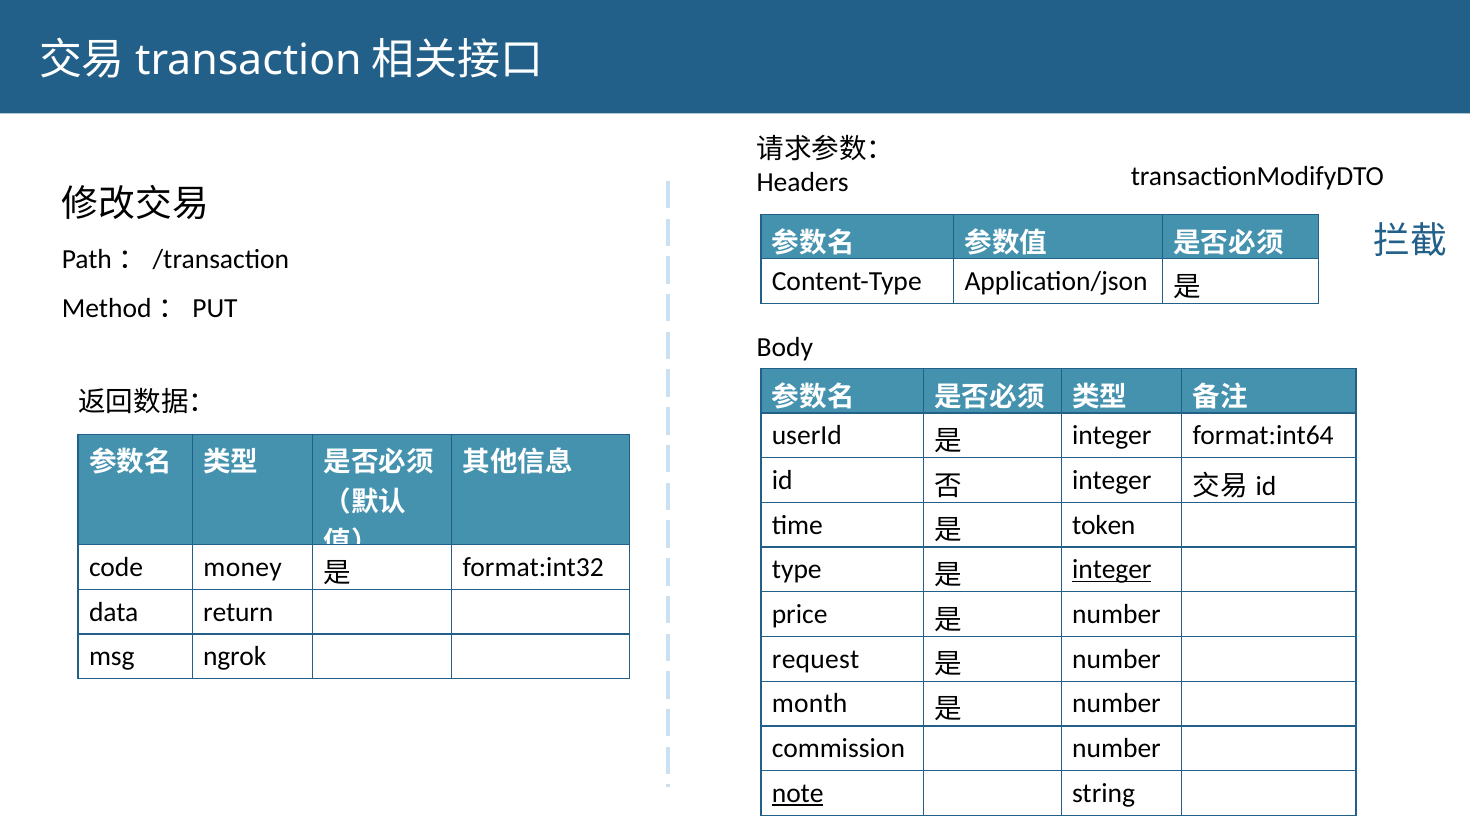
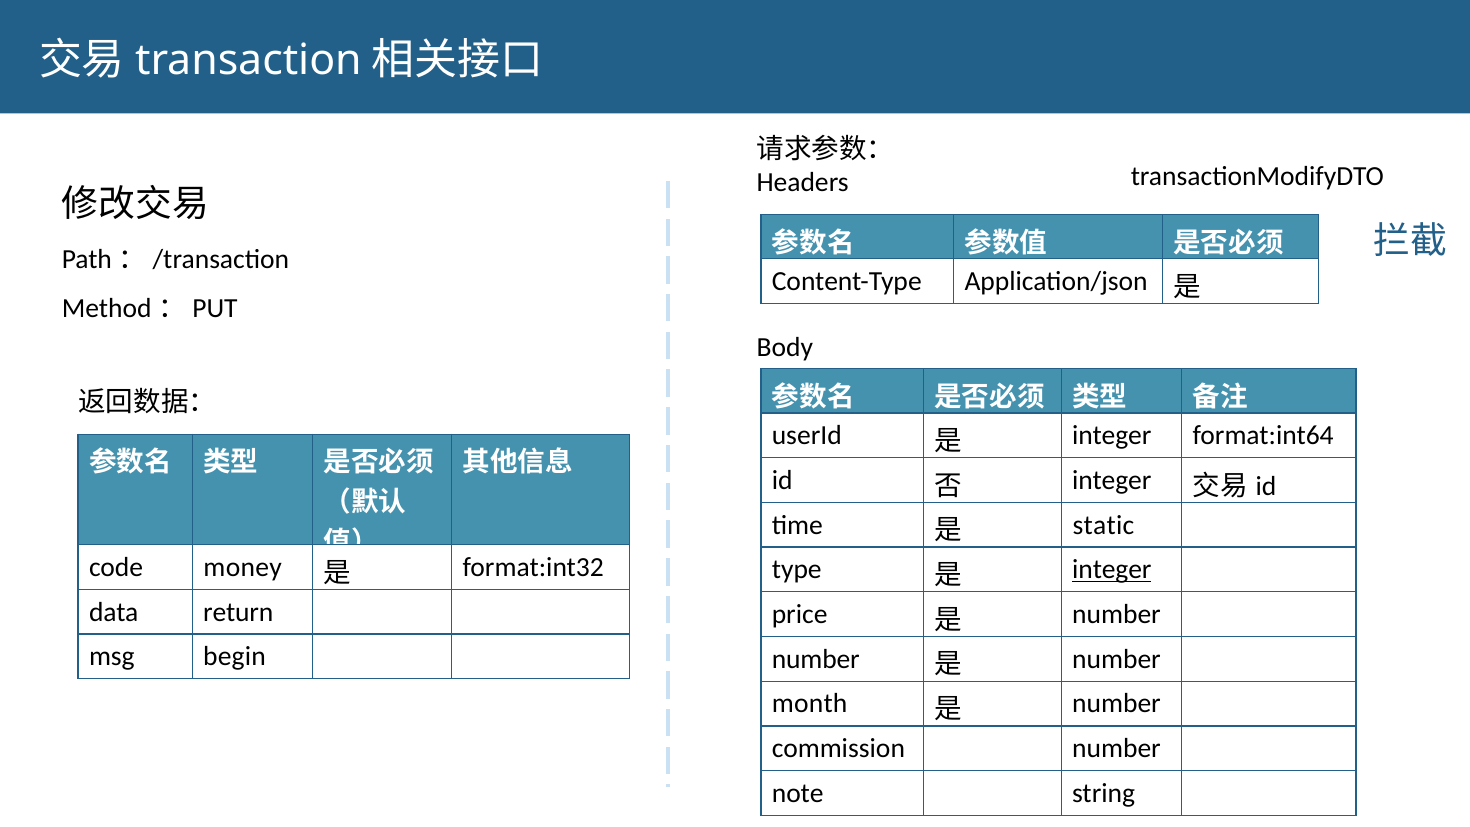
token: token -> static (1103, 525)
ngrok: ngrok -> begin (235, 657)
request: request -> number (816, 659)
note underline: present -> none (798, 793)
